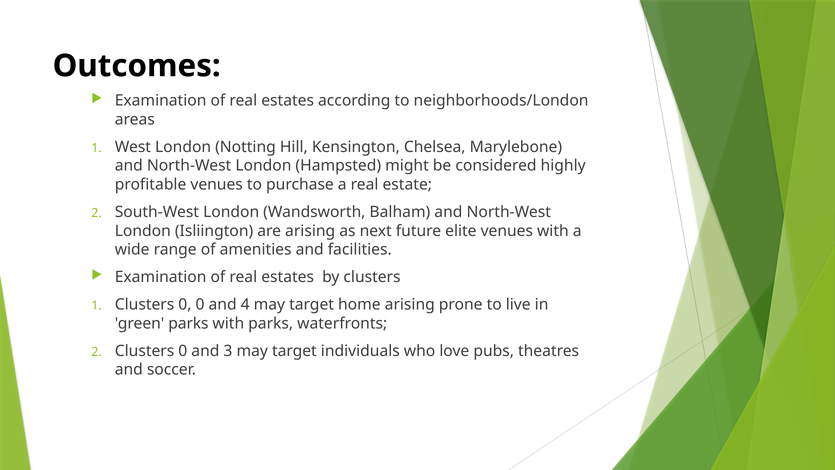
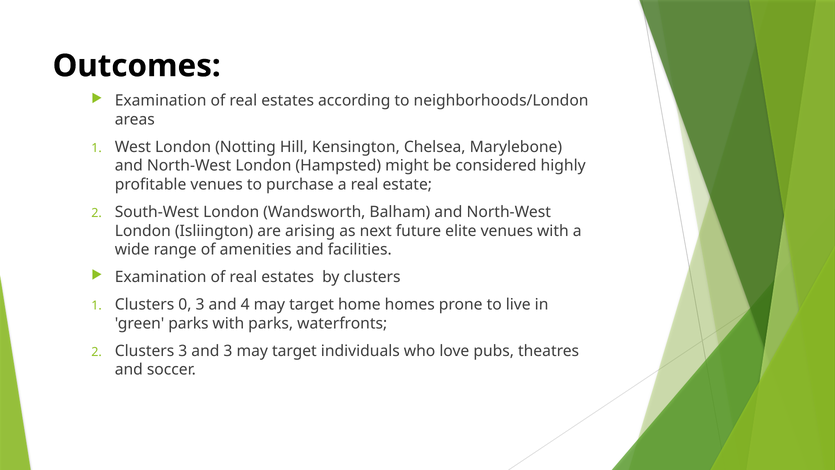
0 0: 0 -> 3 (200, 305)
home arising: arising -> homes (410, 305)
2 Clusters 0: 0 -> 3 (183, 351)
